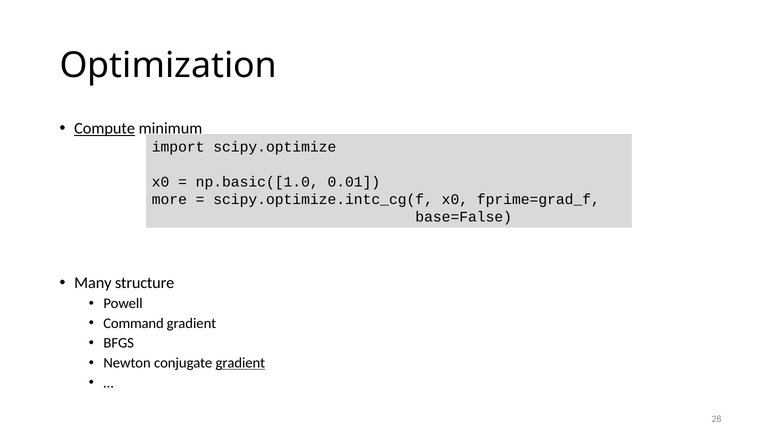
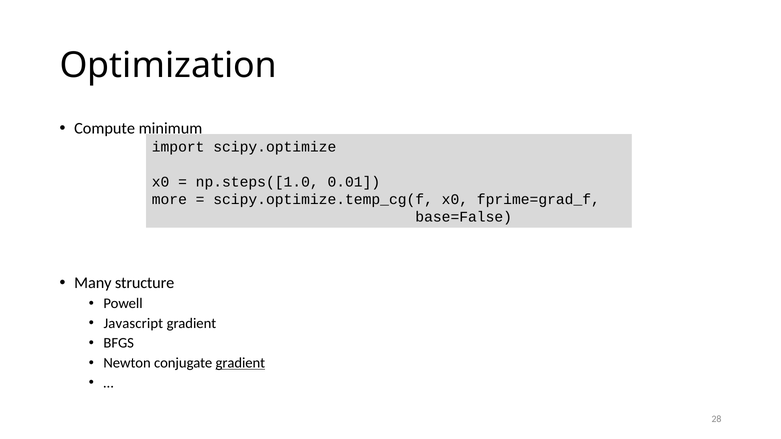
Compute underline: present -> none (105, 129)
np.basic([1.0: np.basic([1.0 -> np.steps([1.0 (257, 182)
scipy.optimize.intc_cg(f: scipy.optimize.intc_cg(f -> scipy.optimize.temp_cg(f (323, 200)
Command: Command -> Javascript (133, 323)
